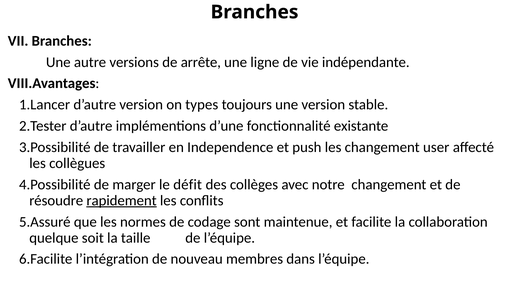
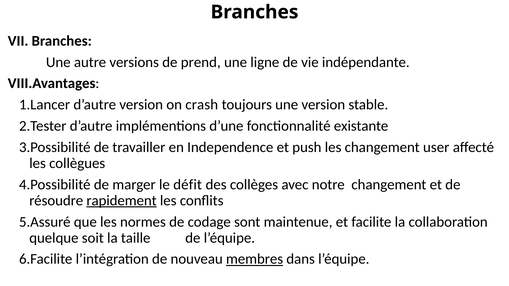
arrête: arrête -> prend (201, 62)
types: types -> crash (202, 105)
membres underline: none -> present (255, 259)
